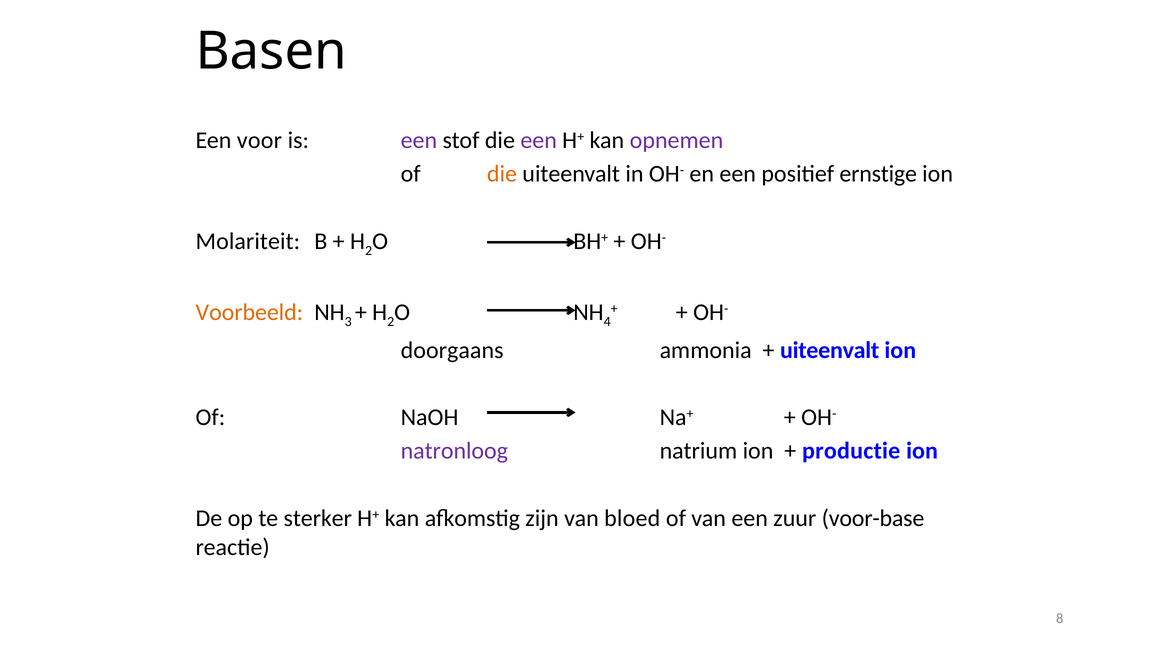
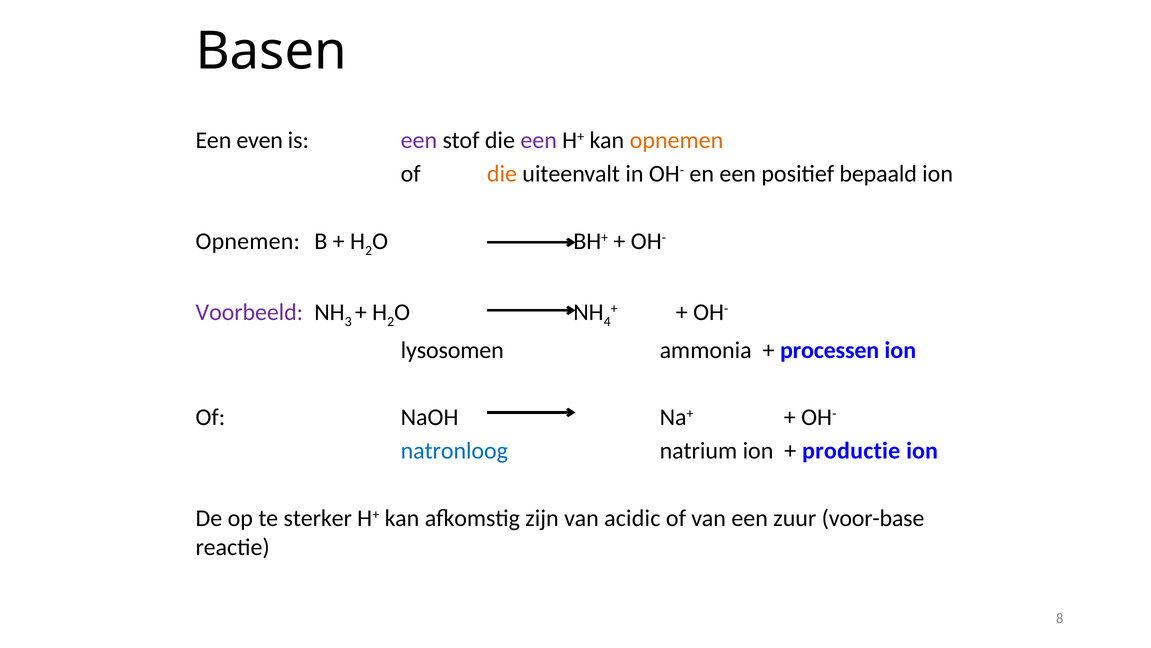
voor: voor -> even (260, 140)
opnemen colour: purple -> orange (677, 140)
ernstige: ernstige -> bepaald (878, 174)
Molariteit: Molariteit -> Opnemen (248, 241)
Voorbeeld colour: orange -> purple (249, 312)
doorgaans: doorgaans -> lysosomen (452, 350)
uiteenvalt: uiteenvalt -> processen (830, 350)
natronloog colour: purple -> blue (454, 451)
bloed: bloed -> acidic (632, 518)
